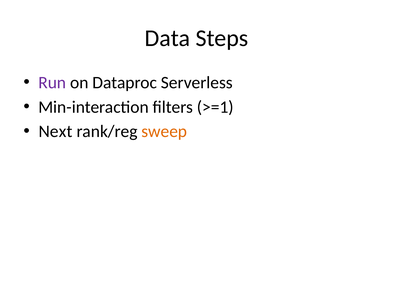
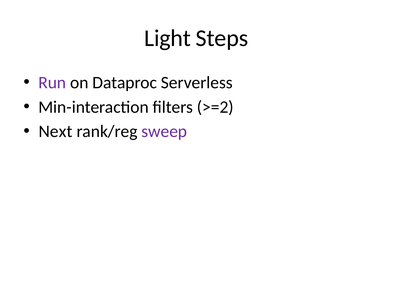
Data: Data -> Light (168, 38)
>=1: >=1 -> >=2 (215, 107)
sweep colour: orange -> purple (164, 131)
